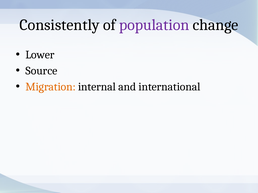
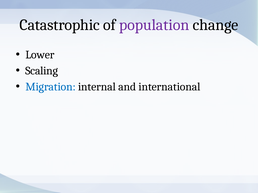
Consistently: Consistently -> Catastrophic (60, 25)
Source: Source -> Scaling (42, 71)
Migration colour: orange -> blue (51, 87)
